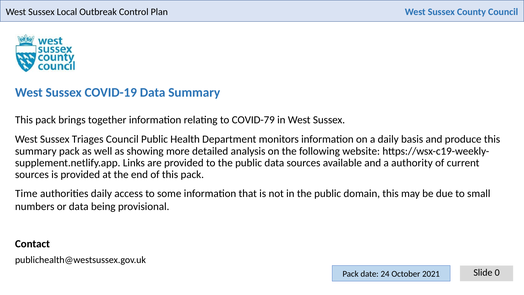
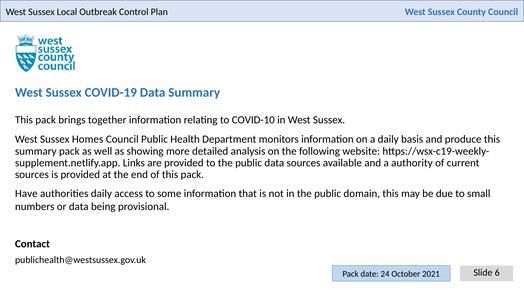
COVID-79: COVID-79 -> COVID-10 (253, 120)
Triages: Triages -> Homes (88, 139)
Time: Time -> Have (26, 193)
0: 0 -> 6 (497, 273)
